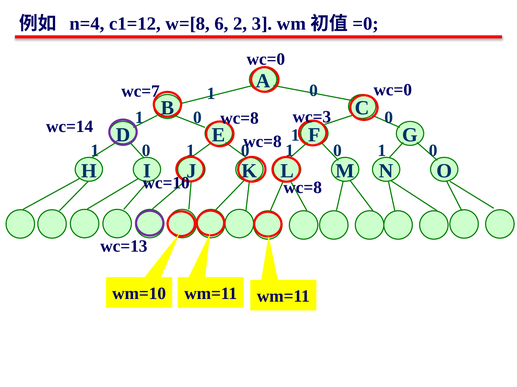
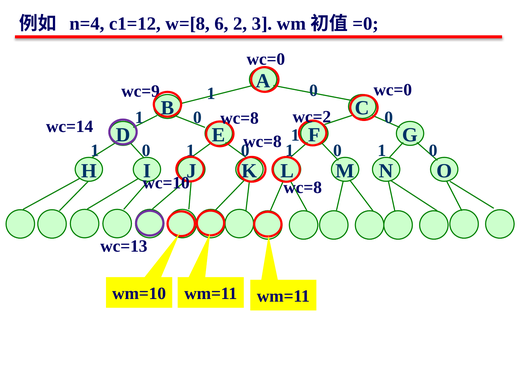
wc=7: wc=7 -> wc=9 (141, 91)
wc=3: wc=3 -> wc=2 (312, 117)
